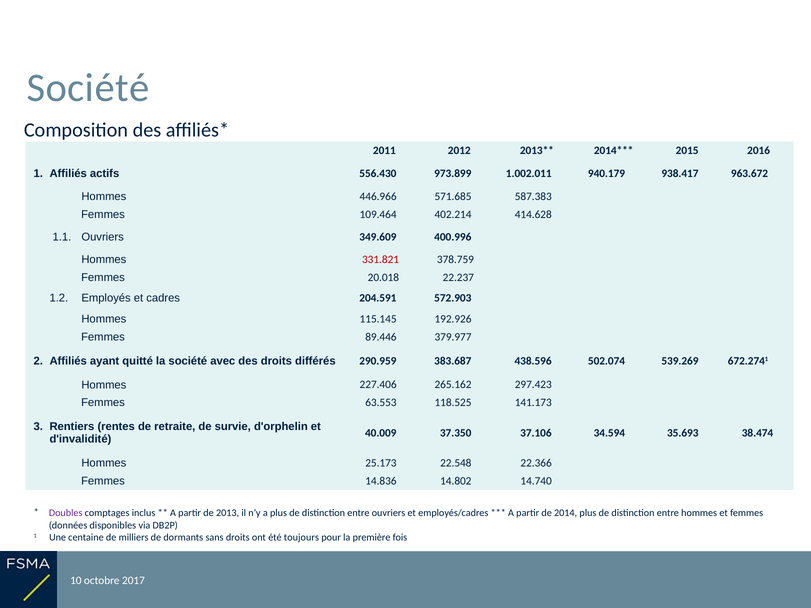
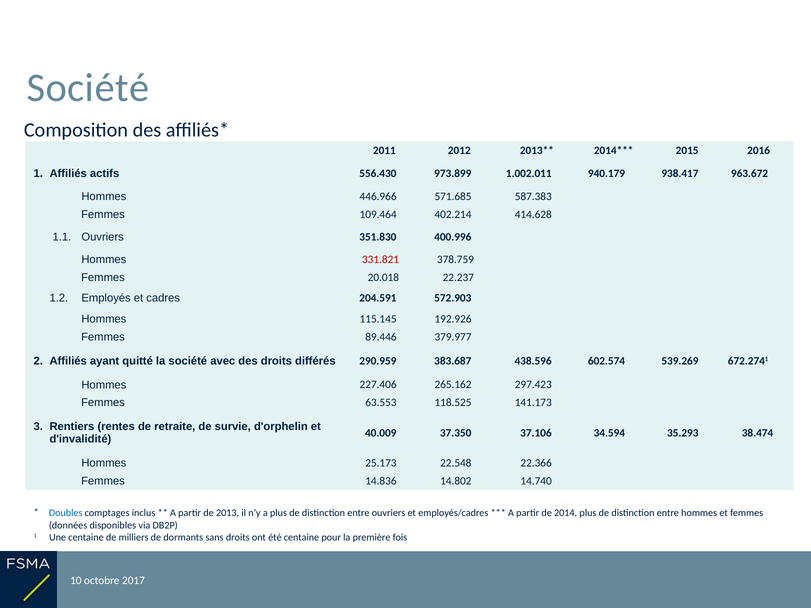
349.609: 349.609 -> 351.830 (378, 237)
502.074: 502.074 -> 602.574 (606, 361)
35.693: 35.693 -> 35.293 (683, 433)
Doubles colour: purple -> blue (66, 513)
été toujours: toujours -> centaine (301, 538)
